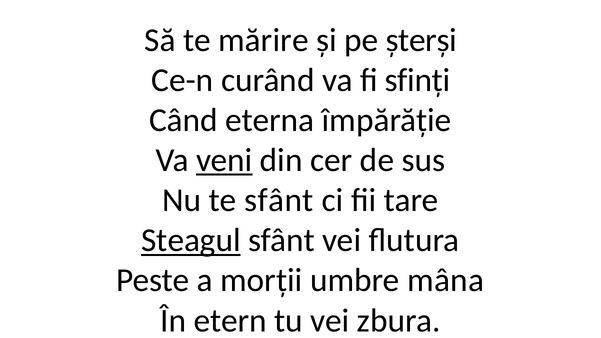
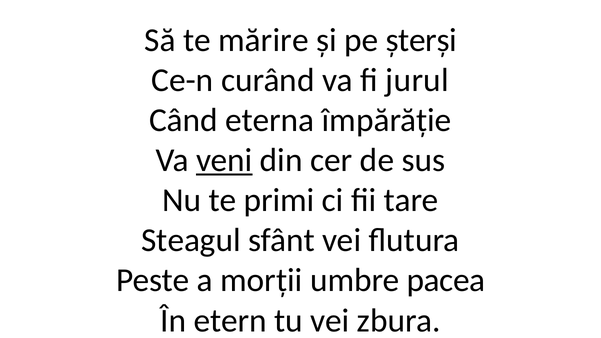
sfinți: sfinți -> jurul (417, 80)
te sfânt: sfânt -> primi (279, 200)
Steagul underline: present -> none (191, 240)
mâna: mâna -> pacea (446, 281)
